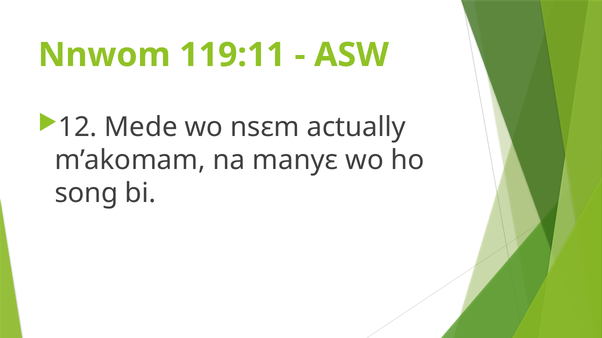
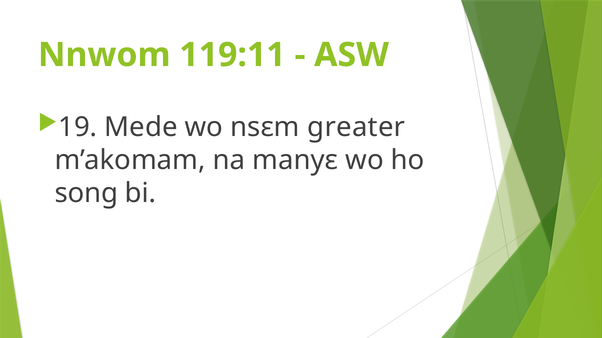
12: 12 -> 19 (78, 127)
actually: actually -> greater (356, 127)
